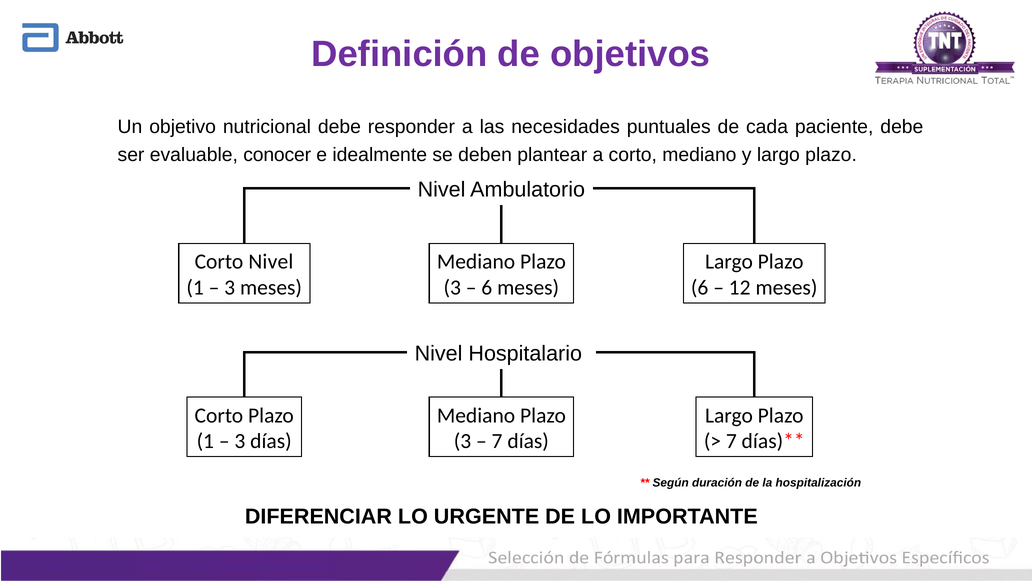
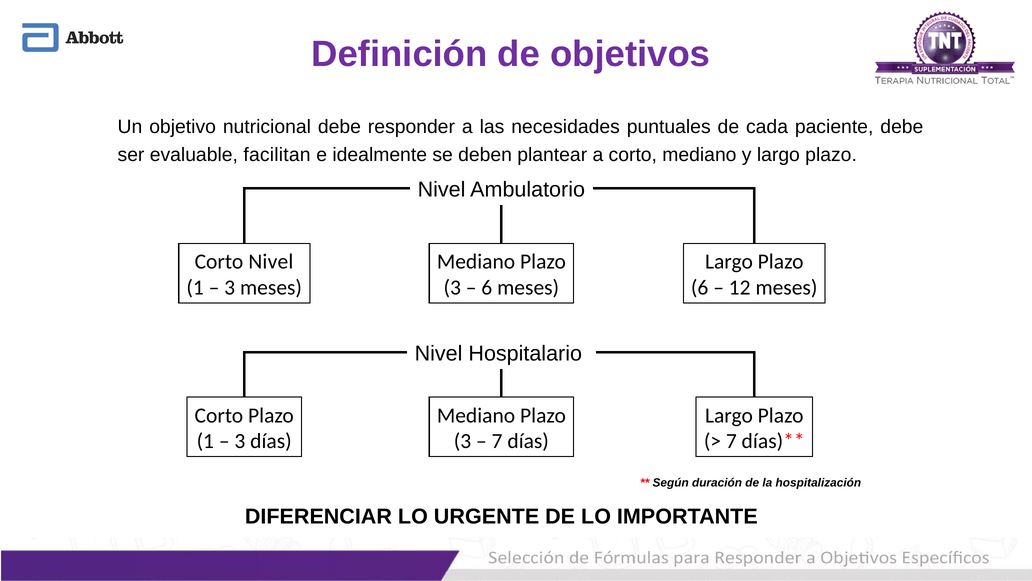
conocer: conocer -> facilitan (277, 155)
